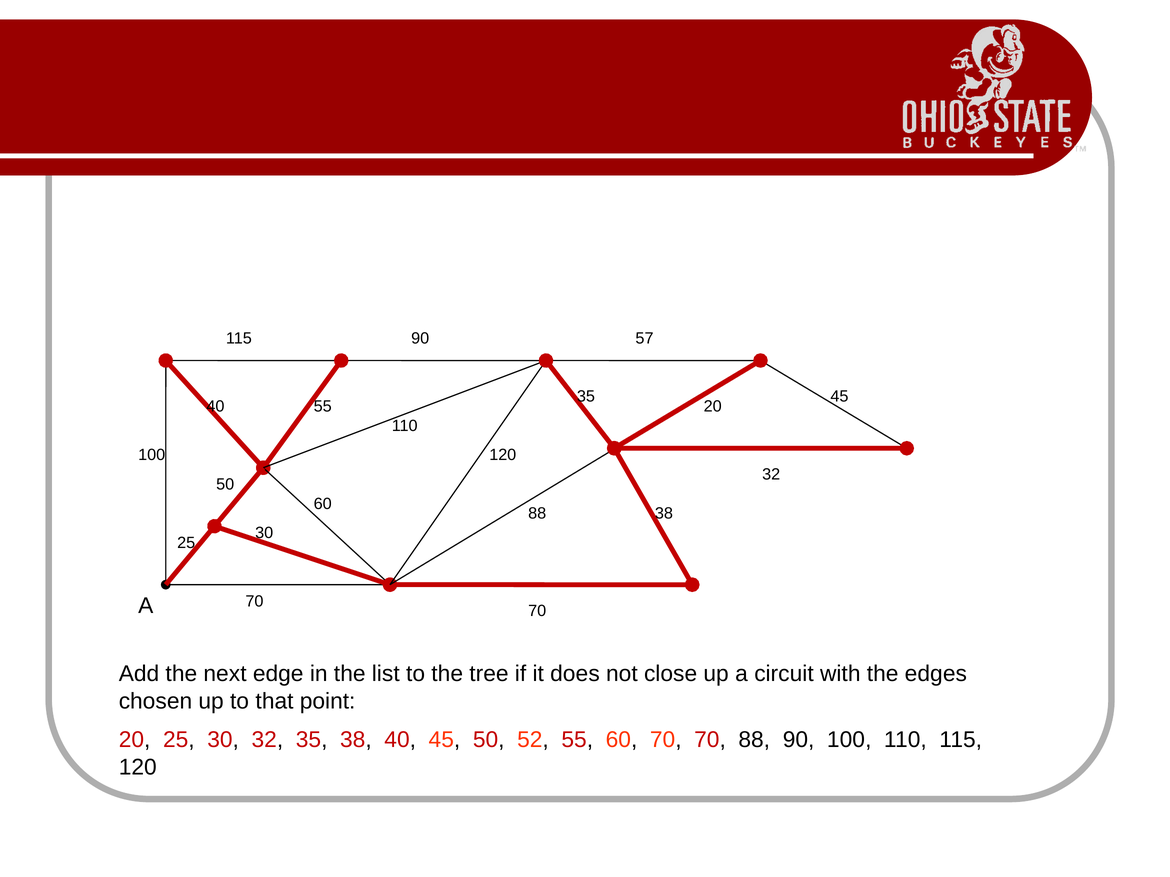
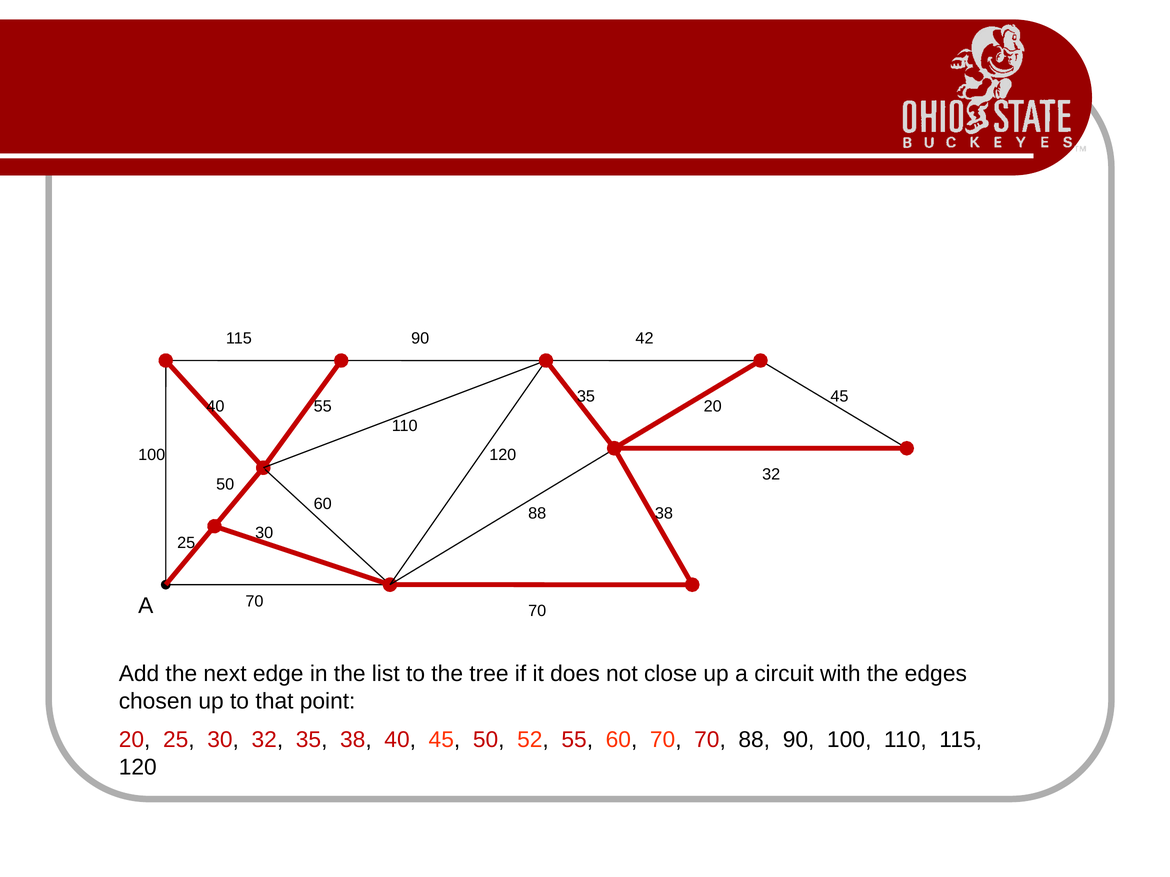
57: 57 -> 42 (645, 338)
